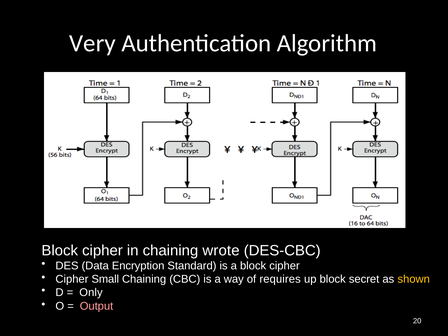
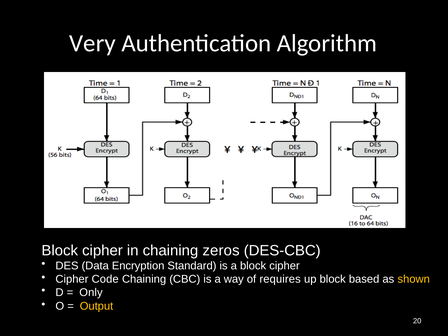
wrote: wrote -> zeros (221, 251)
Small: Small -> Code (105, 279)
secret: secret -> based (364, 279)
Output colour: pink -> yellow (97, 306)
